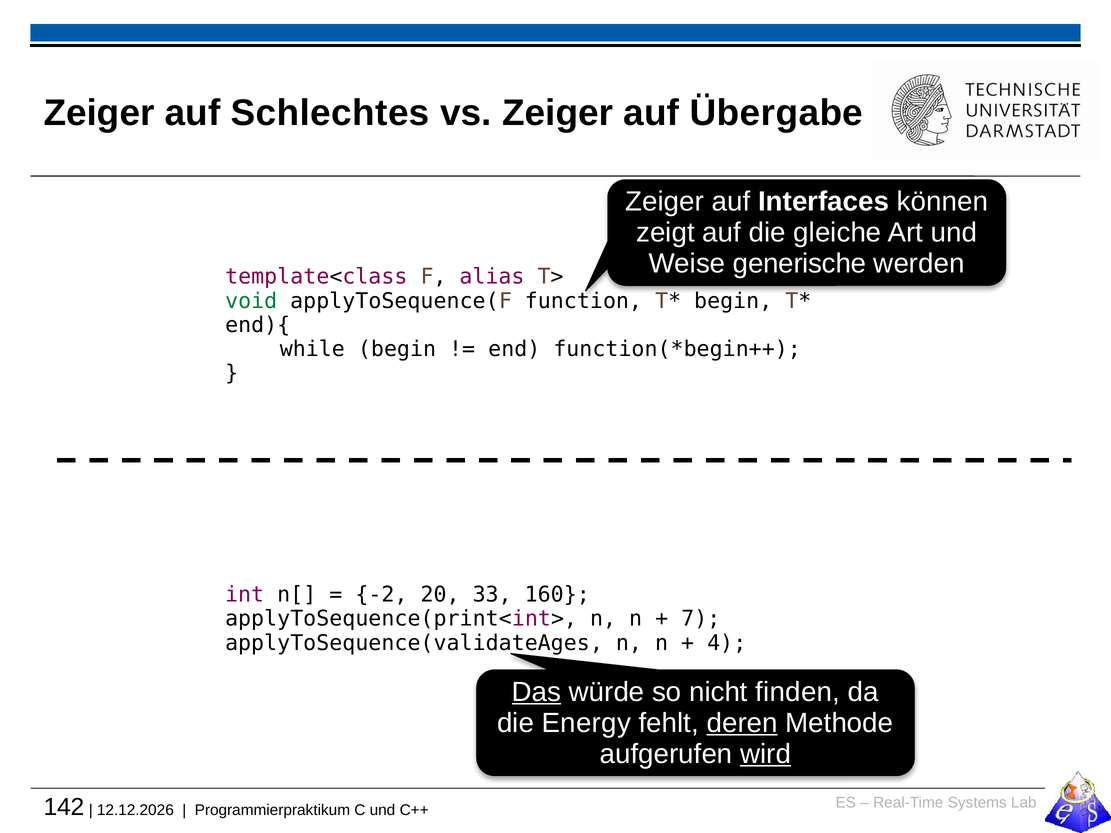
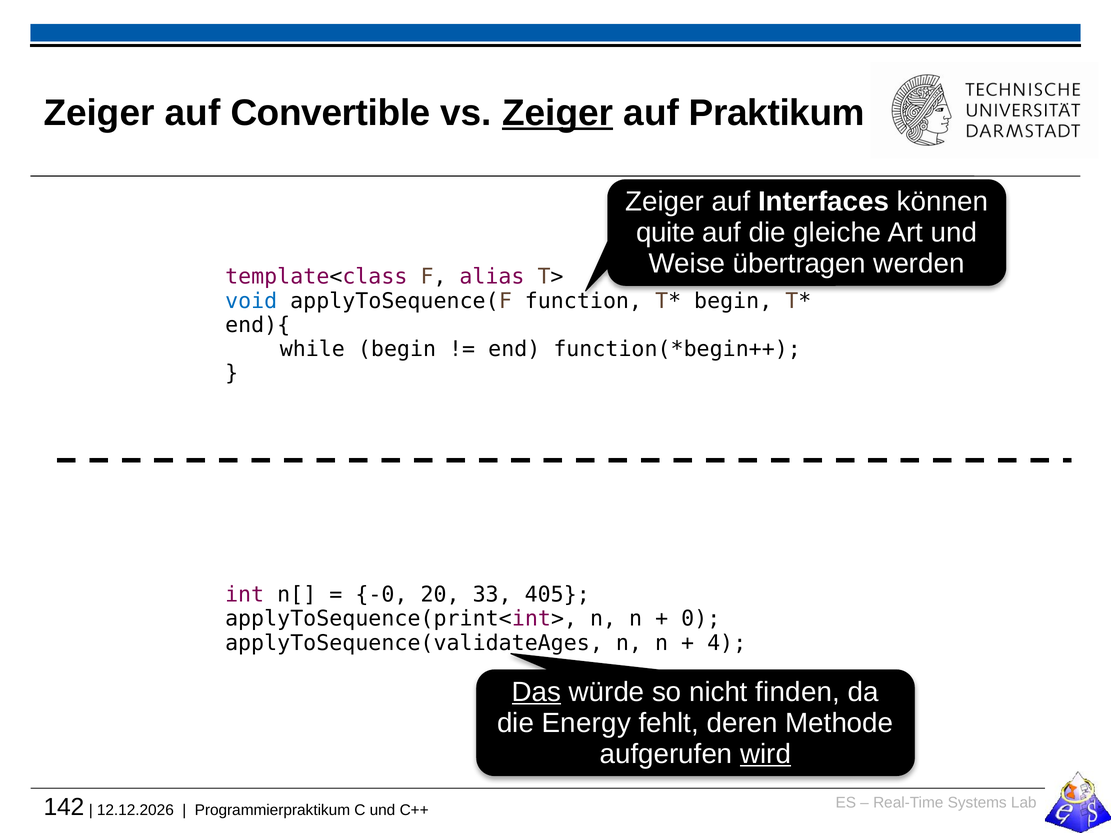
Schlechtes: Schlechtes -> Convertible (331, 113)
Zeiger underline: none -> present (558, 113)
Übergabe: Übergabe -> Praktikum (777, 113)
zeigt: zeigt -> quite (666, 233)
generische: generische -> übertragen (799, 264)
void colour: green -> blue (251, 301)
-2: -2 -> -0 (381, 595)
160: 160 -> 405 (557, 595)
7: 7 -> 0 (701, 619)
deren underline: present -> none (742, 723)
